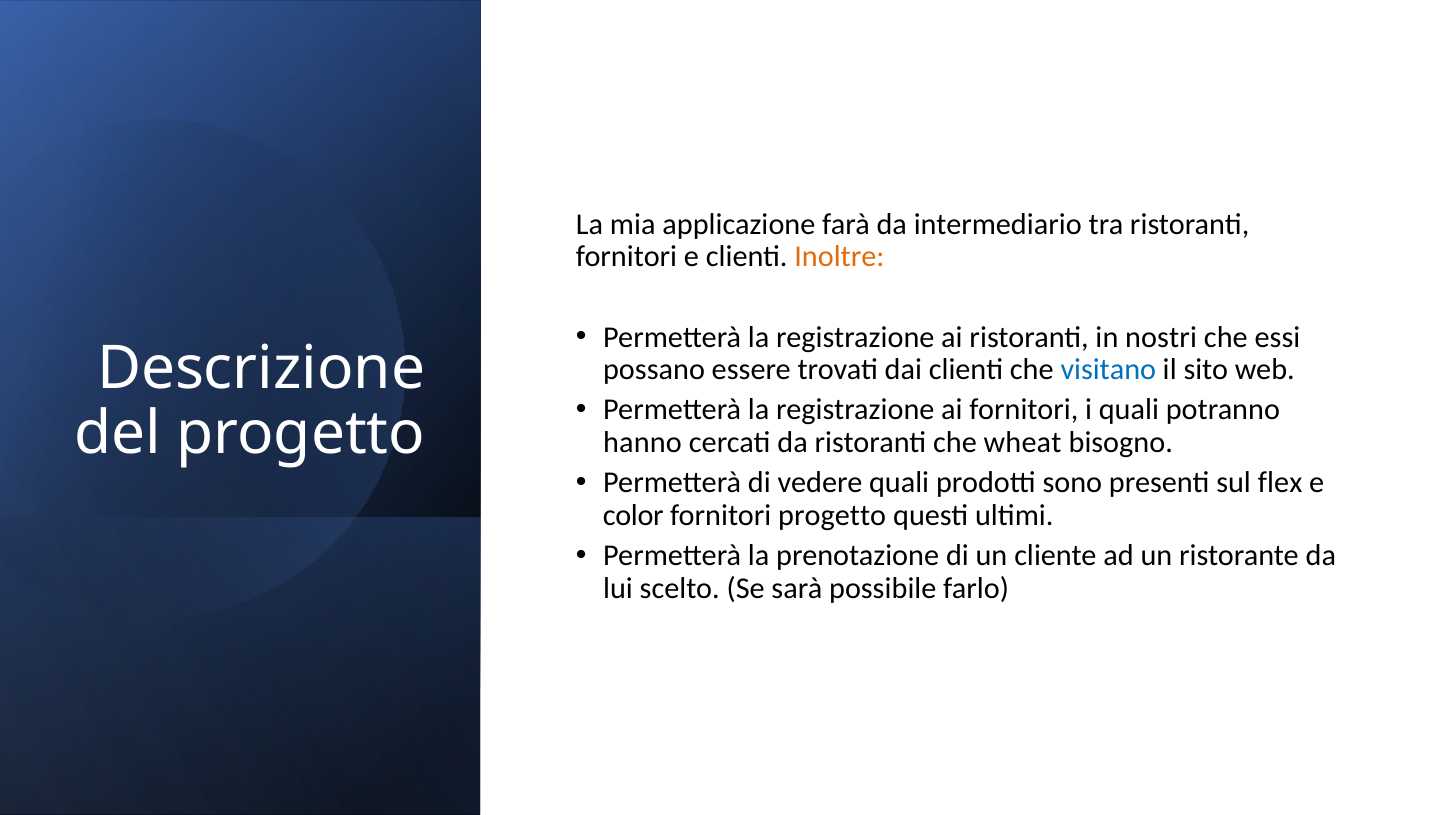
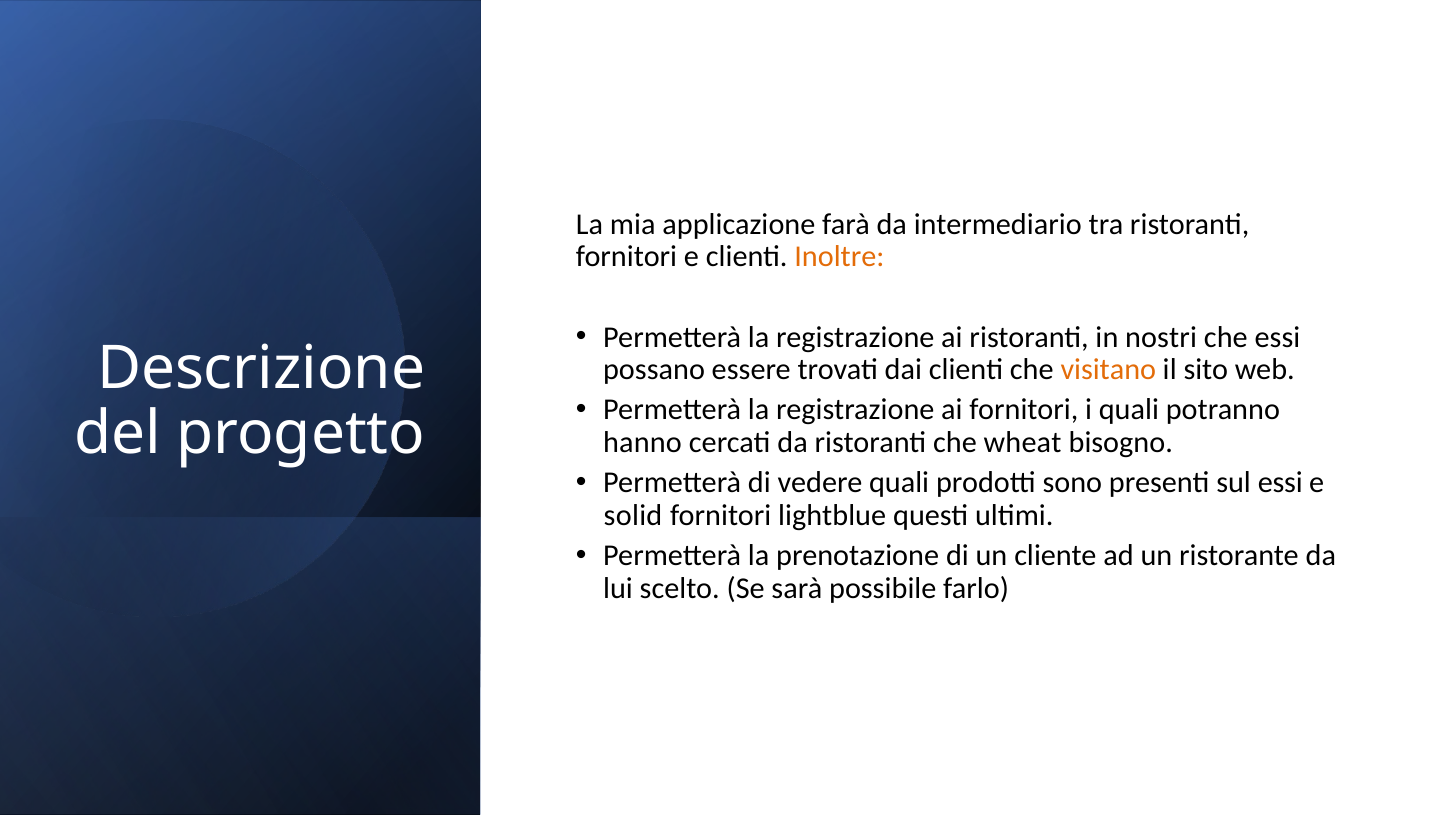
visitano colour: blue -> orange (1108, 370)
sul flex: flex -> essi (1280, 483)
color: color -> solid (633, 516)
fornitori progetto: progetto -> lightblue (832, 516)
